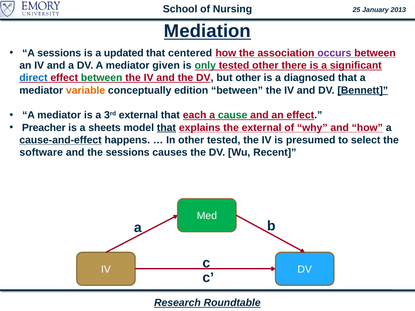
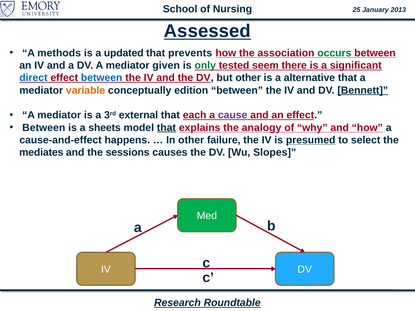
Mediation: Mediation -> Assessed (207, 31)
A sessions: sessions -> methods (59, 53)
centered: centered -> prevents (190, 53)
occurs colour: purple -> green (334, 53)
tested other: other -> seem (265, 65)
between colour: green -> blue (102, 78)
diagnosed: diagnosed -> alternative (309, 78)
cause colour: green -> purple (233, 115)
Preacher: Preacher -> Between (44, 128)
the external: external -> analogy (262, 128)
cause-and-effect underline: present -> none (61, 140)
other tested: tested -> failure (224, 140)
presumed underline: none -> present (311, 140)
software: software -> mediates (41, 153)
Recent: Recent -> Slopes (275, 153)
